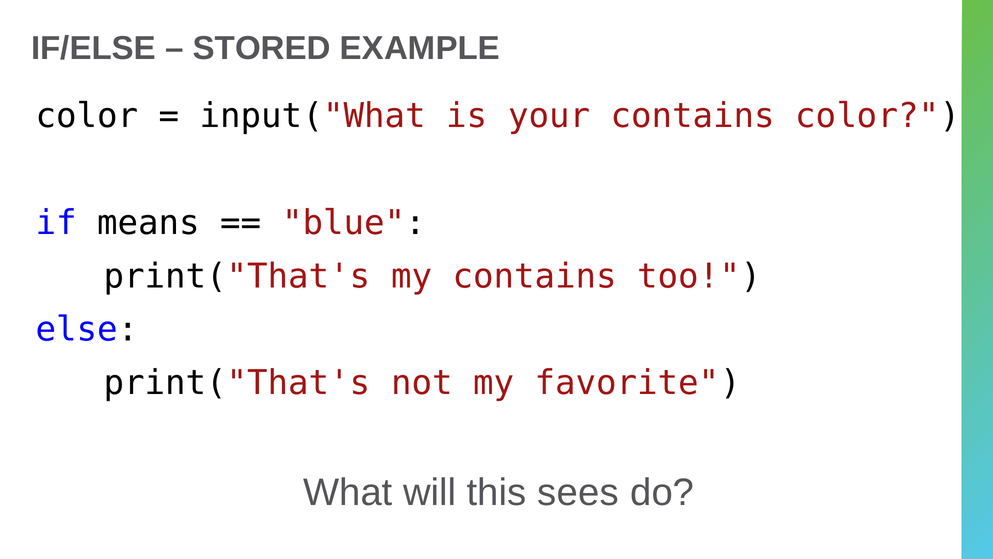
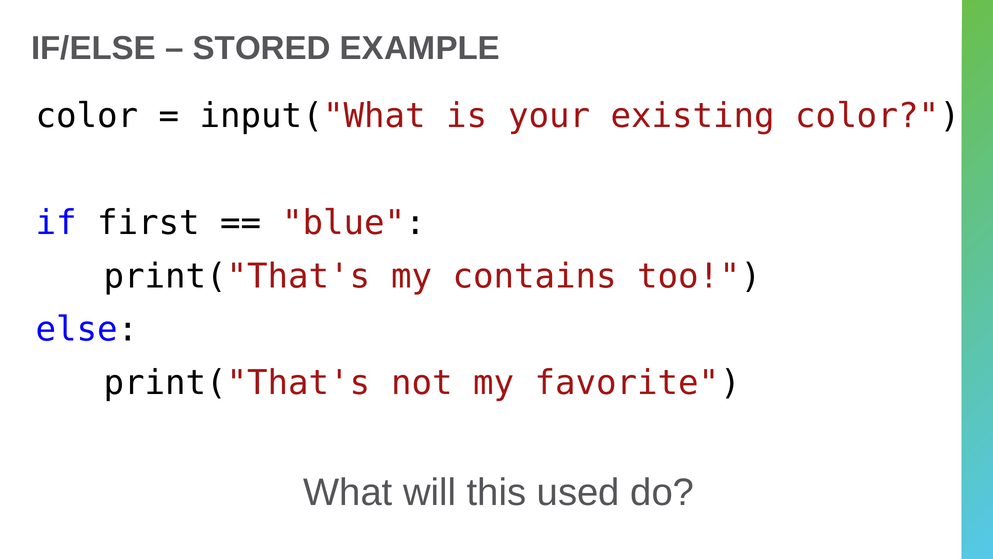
your contains: contains -> existing (693, 116)
means: means -> first (149, 223)
sees: sees -> used (578, 492)
